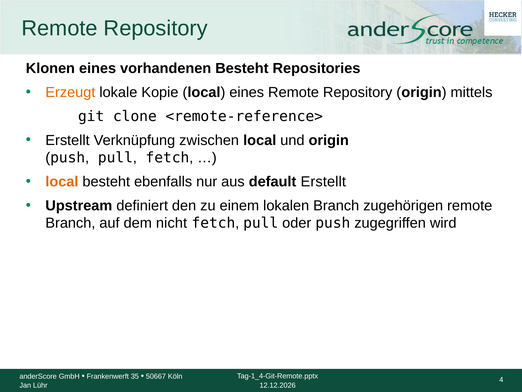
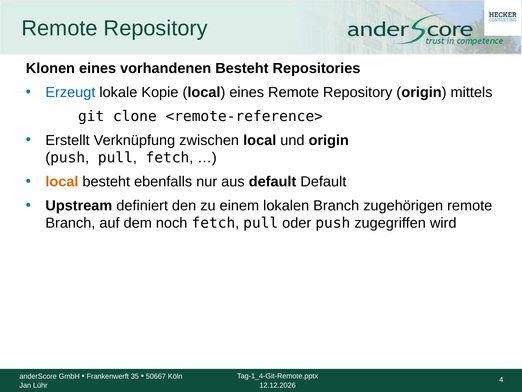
Erzeugt colour: orange -> blue (70, 92)
default Erstellt: Erstellt -> Default (323, 182)
nicht: nicht -> noch (172, 223)
